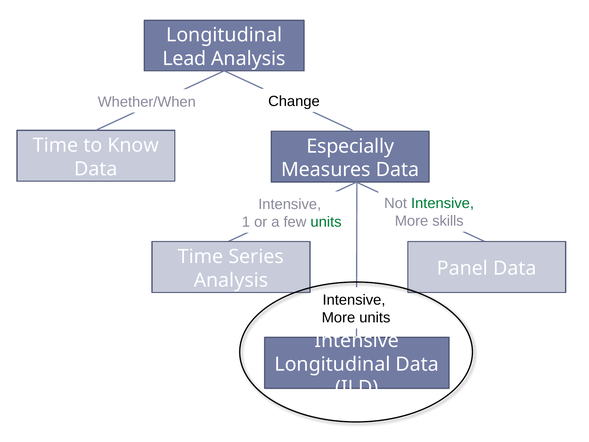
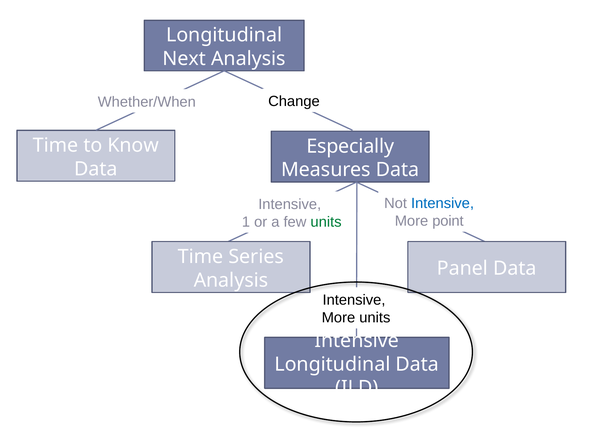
Lead: Lead -> Next (184, 59)
Intensive colour: green -> blue (443, 203)
skills: skills -> point (448, 221)
